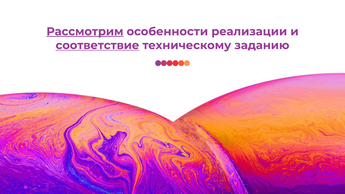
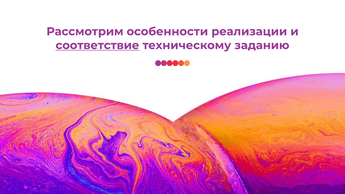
Рассмотрим underline: present -> none (85, 32)
